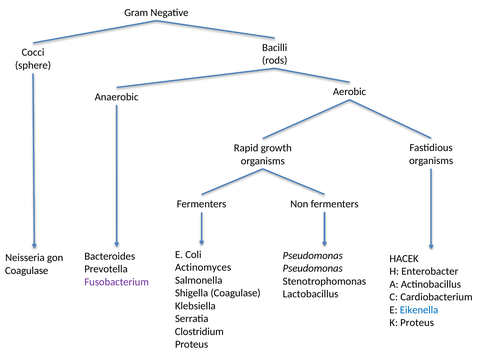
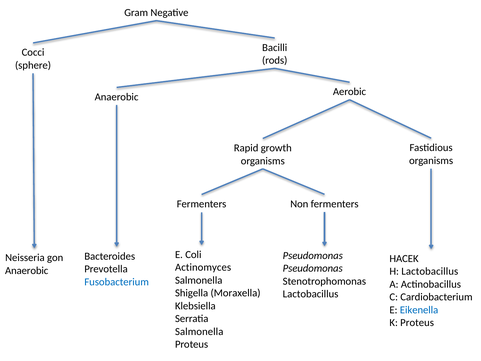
Coagulase: Coagulase -> Anaerobic (27, 270)
H Enterobacter: Enterobacter -> Lactobacillus (430, 271)
Fusobacterium colour: purple -> blue (117, 282)
Shigella Coagulase: Coagulase -> Moraxella (236, 293)
Clostridium: Clostridium -> Salmonella (199, 331)
